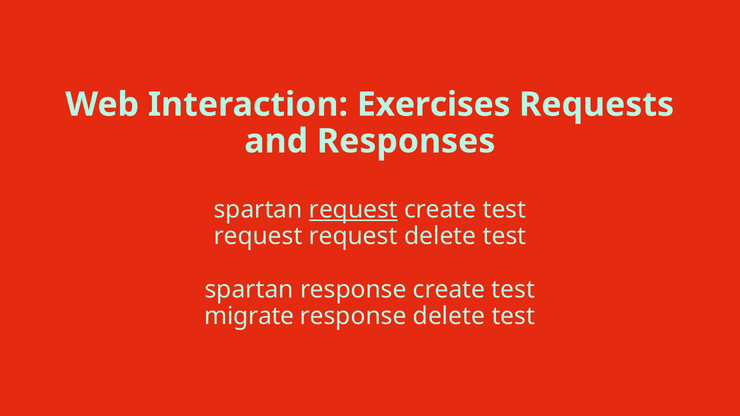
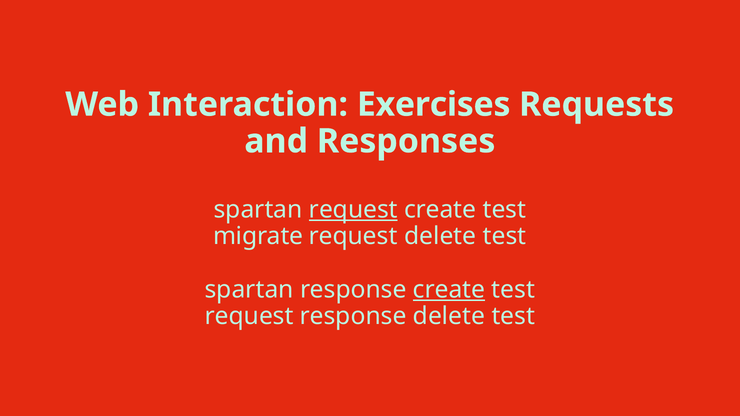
request: request -> migrate (258, 236)
create underline: none -> present (449, 290)
migrate: migrate -> request (249, 316)
